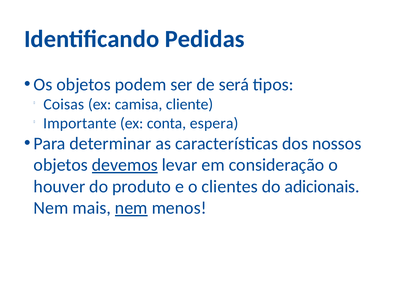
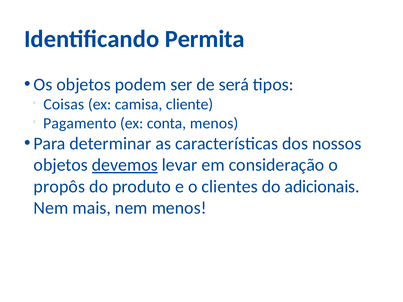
Pedidas: Pedidas -> Permita (205, 39)
Importante: Importante -> Pagamento (80, 123)
conta espera: espera -> menos (214, 123)
houver: houver -> propôs (59, 187)
nem underline: present -> none (131, 208)
